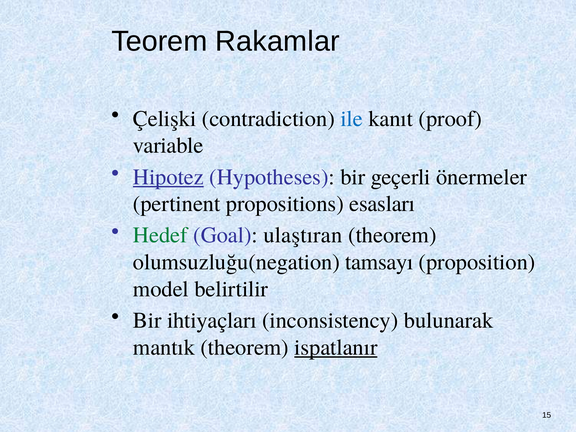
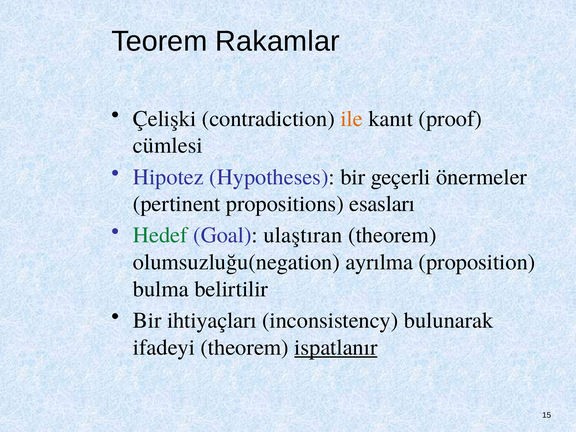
ile colour: blue -> orange (352, 119)
variable: variable -> cümlesi (168, 146)
Hipotez underline: present -> none (168, 177)
tamsayı: tamsayı -> ayrılma (379, 262)
model: model -> bulma (161, 289)
mantık: mantık -> ifadeyi (164, 347)
